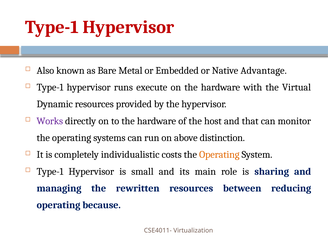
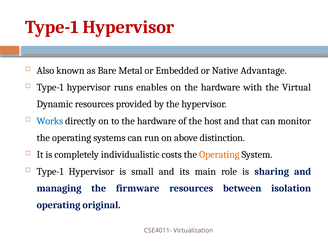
execute: execute -> enables (152, 87)
Works colour: purple -> blue (50, 121)
rewritten: rewritten -> firmware (138, 188)
reducing: reducing -> isolation (291, 188)
because: because -> original (102, 205)
